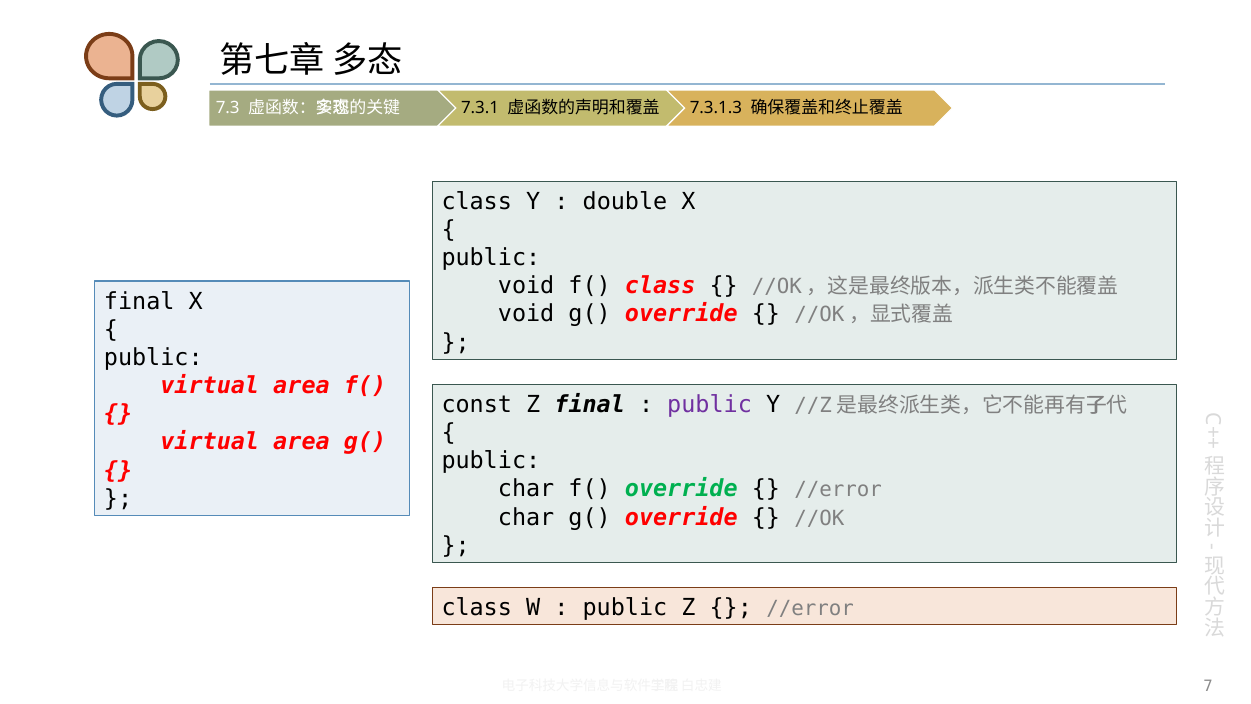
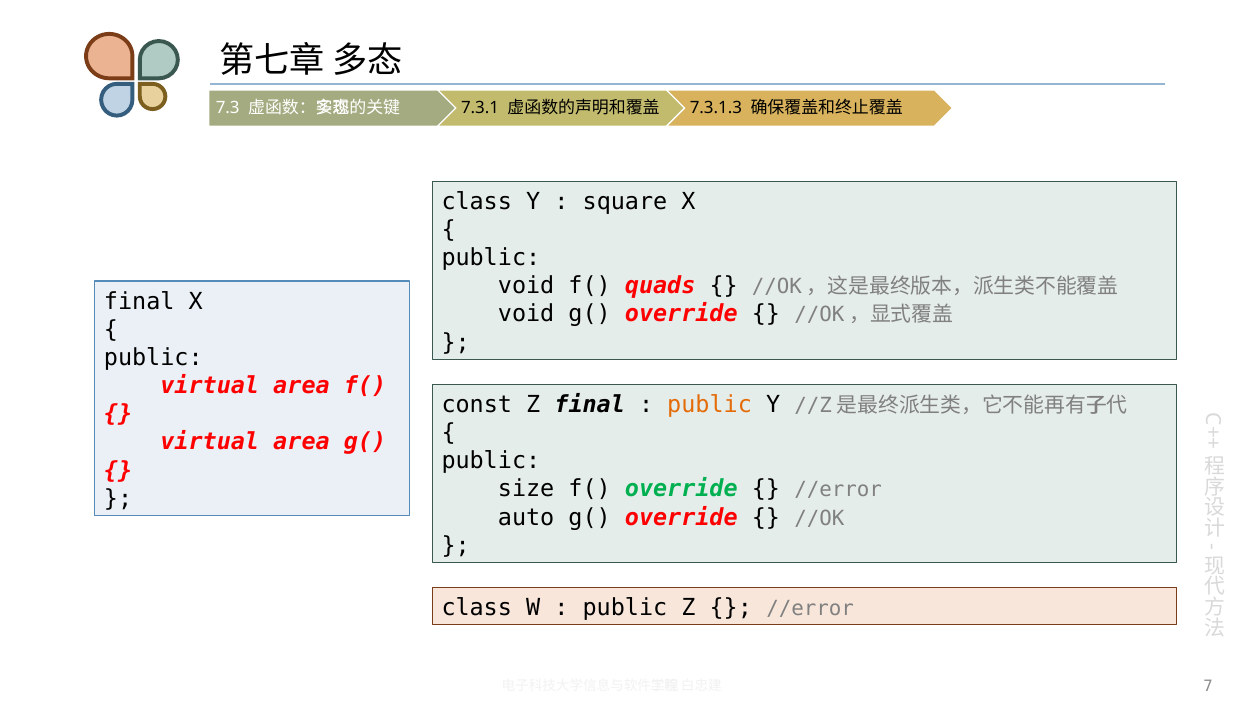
double: double -> square (625, 202)
f( class: class -> quads (660, 286)
public colour: purple -> orange (710, 405)
char: char -> size (526, 489)
char: char -> auto (526, 517)
